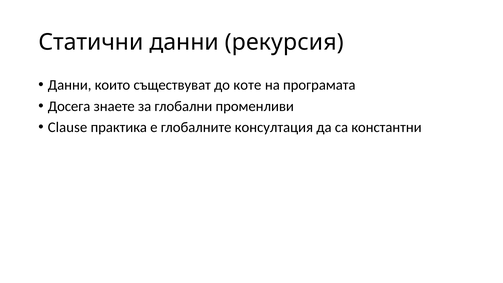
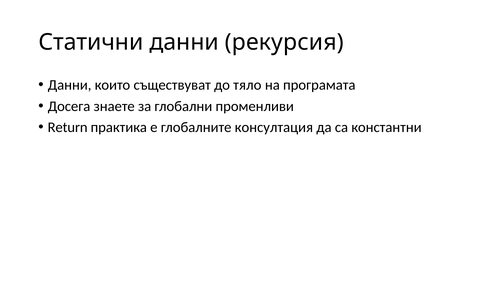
коте: коте -> тяло (247, 85)
Clause: Clause -> Return (68, 127)
